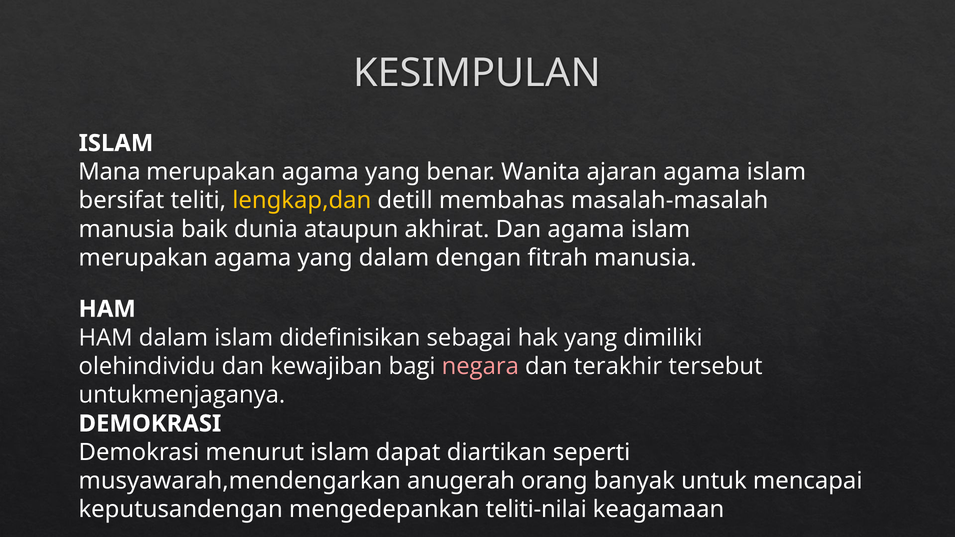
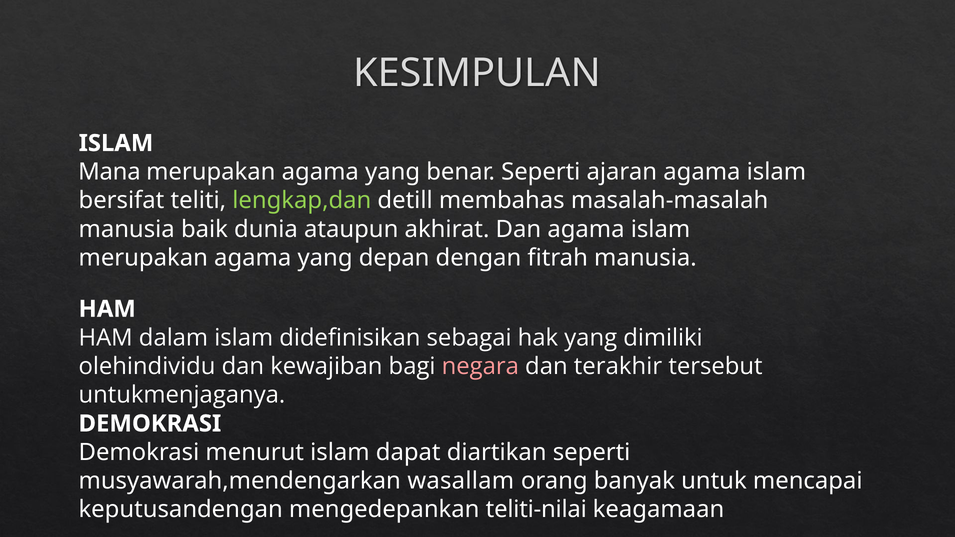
benar Wanita: Wanita -> Seperti (541, 172)
lengkap,dan colour: yellow -> light green (302, 201)
yang dalam: dalam -> depan (394, 258)
anugerah: anugerah -> wasallam (461, 481)
